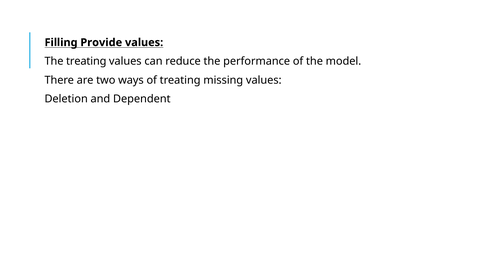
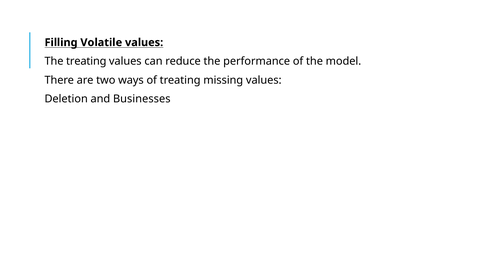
Provide: Provide -> Volatile (101, 42)
Dependent: Dependent -> Businesses (142, 99)
